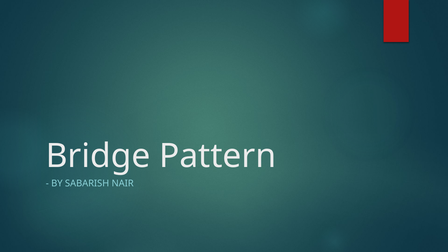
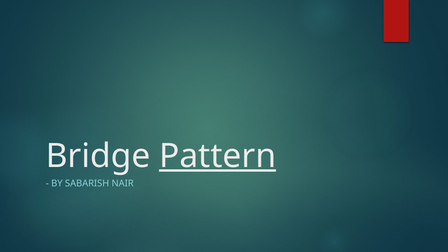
Pattern underline: none -> present (218, 156)
